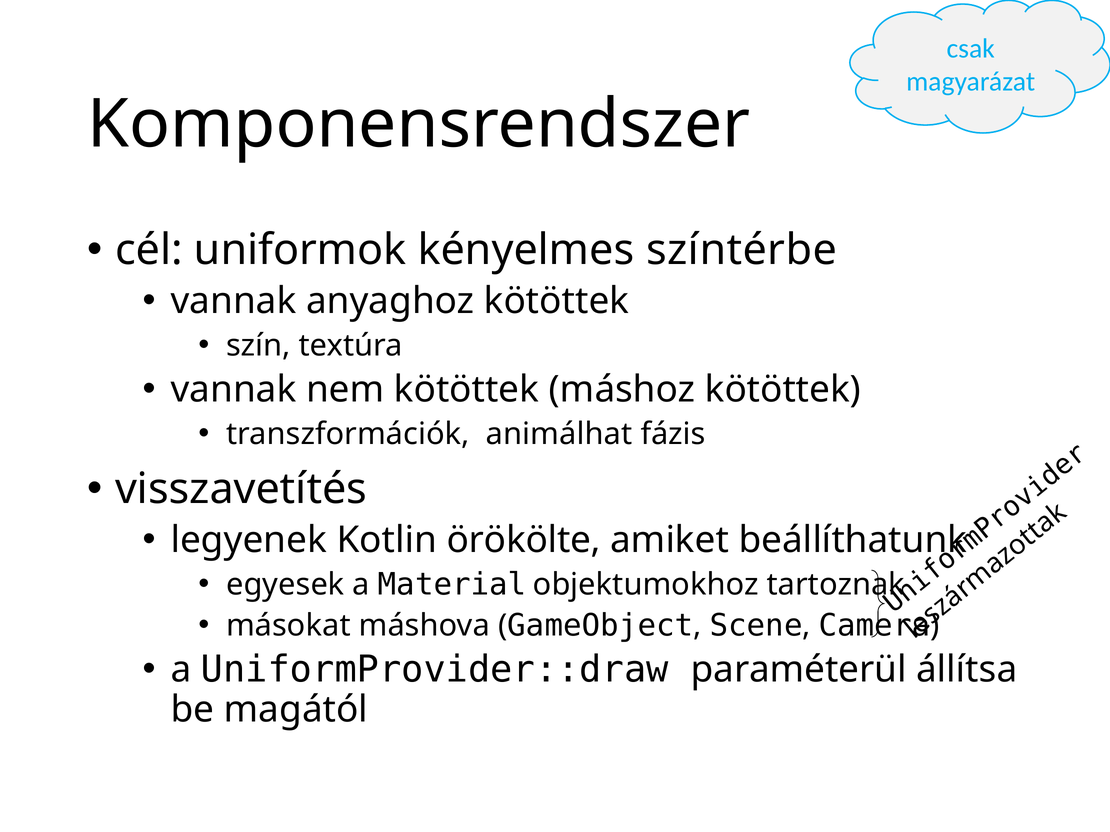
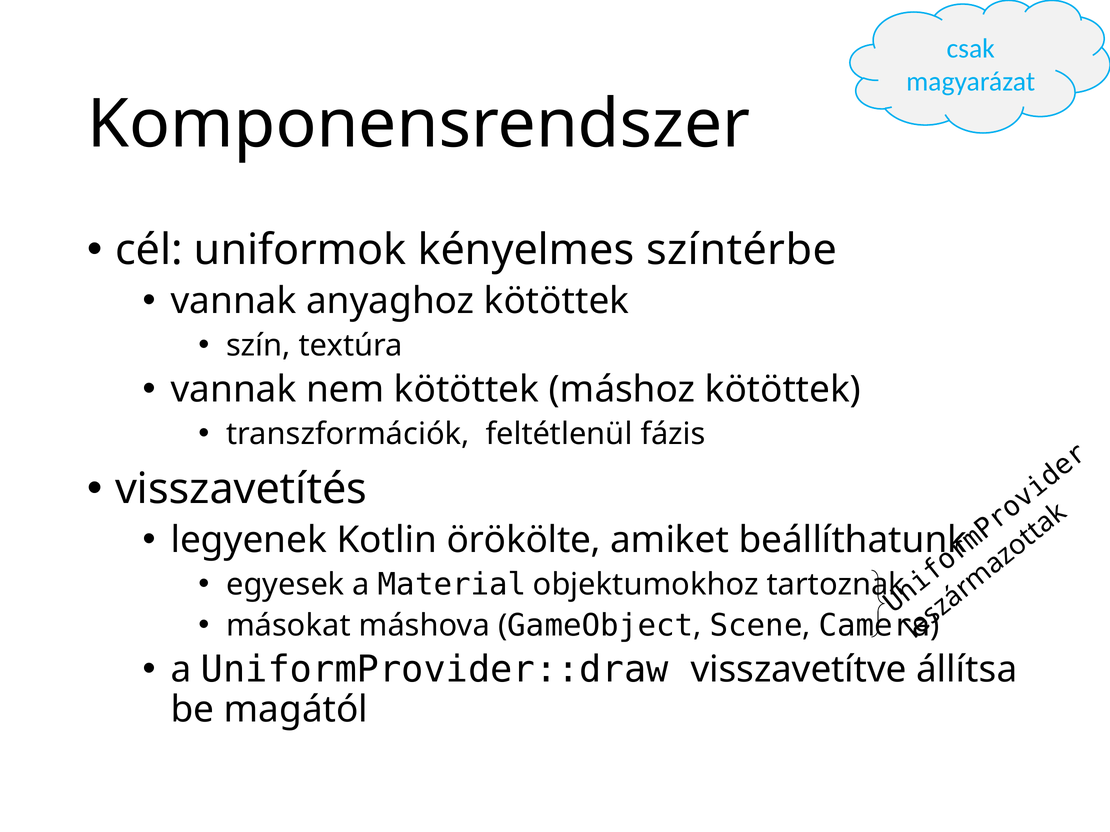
animálhat: animálhat -> feltétlenül (559, 434)
paraméterül: paraméterül -> visszavetítve (799, 670)
